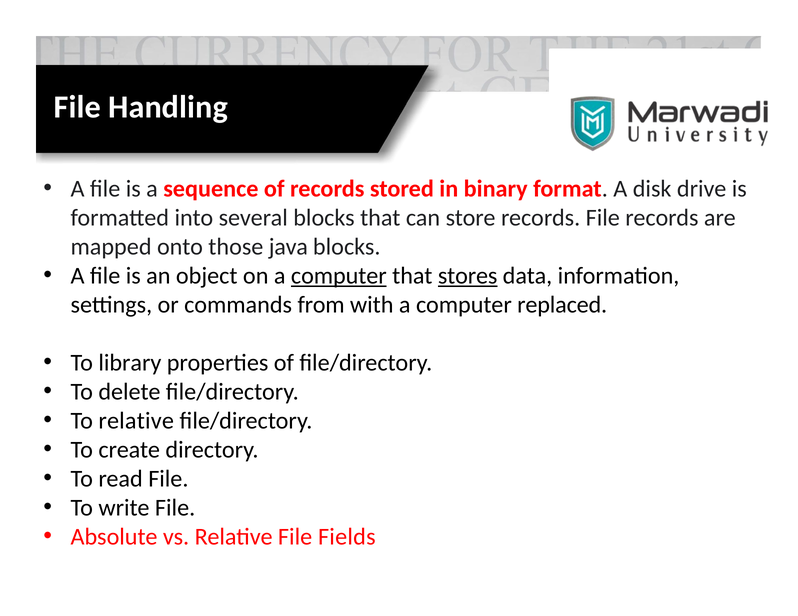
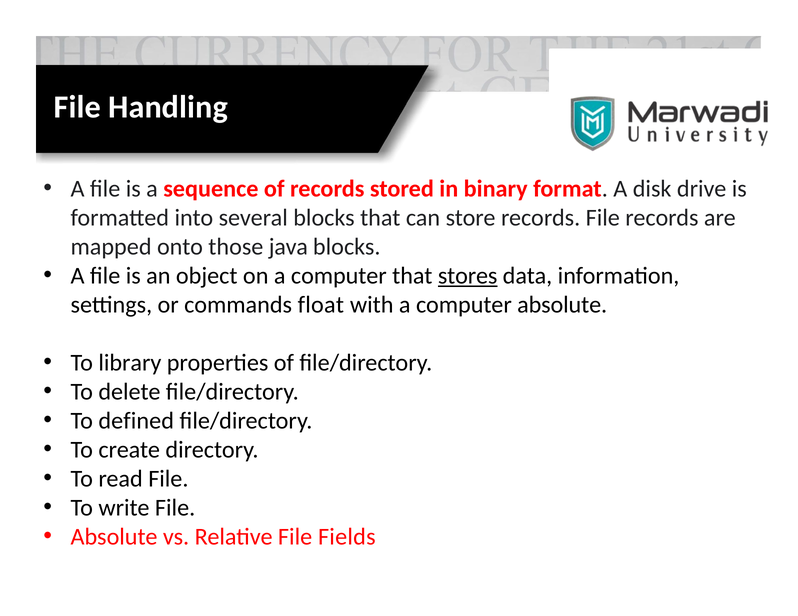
computer underline: present -> none (339, 276)
from: from -> float (321, 305)
computer replaced: replaced -> absolute (562, 305)
To relative: relative -> defined (136, 421)
